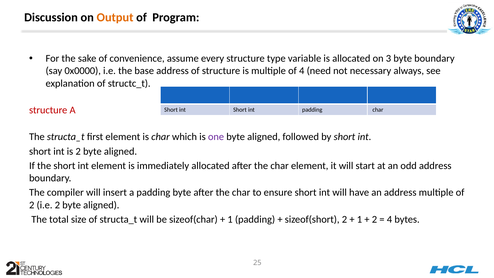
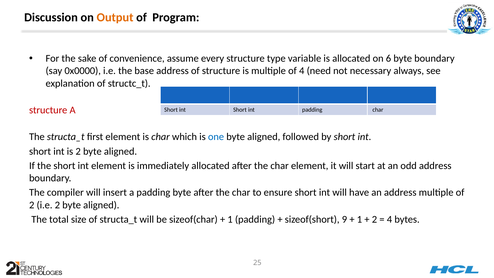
3: 3 -> 6 (388, 59)
one colour: purple -> blue (216, 137)
sizeof(short 2: 2 -> 9 (344, 219)
